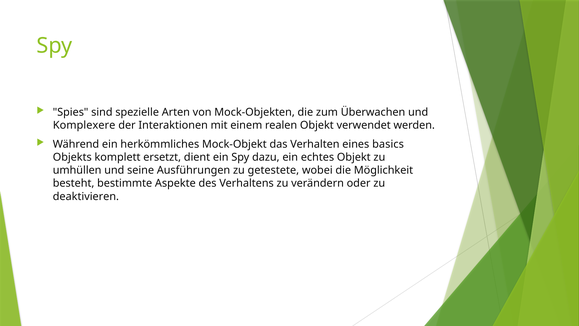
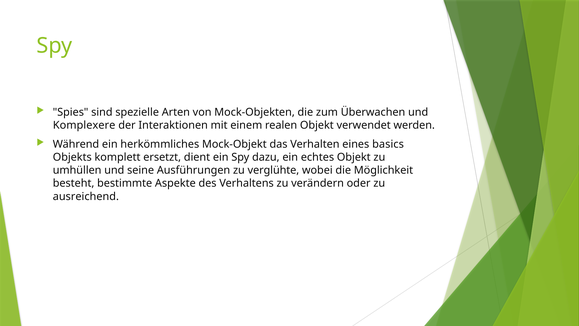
getestete: getestete -> verglühte (273, 170)
deaktivieren: deaktivieren -> ausreichend (86, 196)
